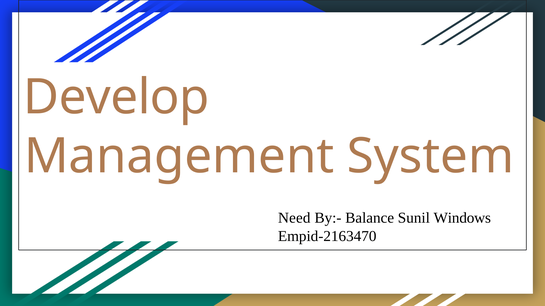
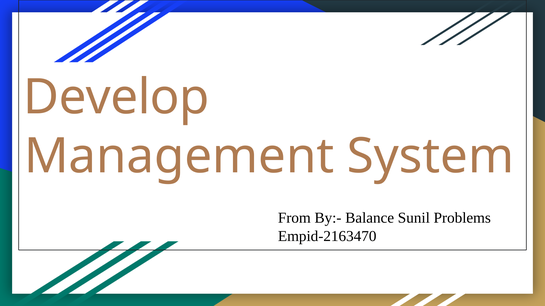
Need: Need -> From (294, 218)
Windows: Windows -> Problems (462, 218)
